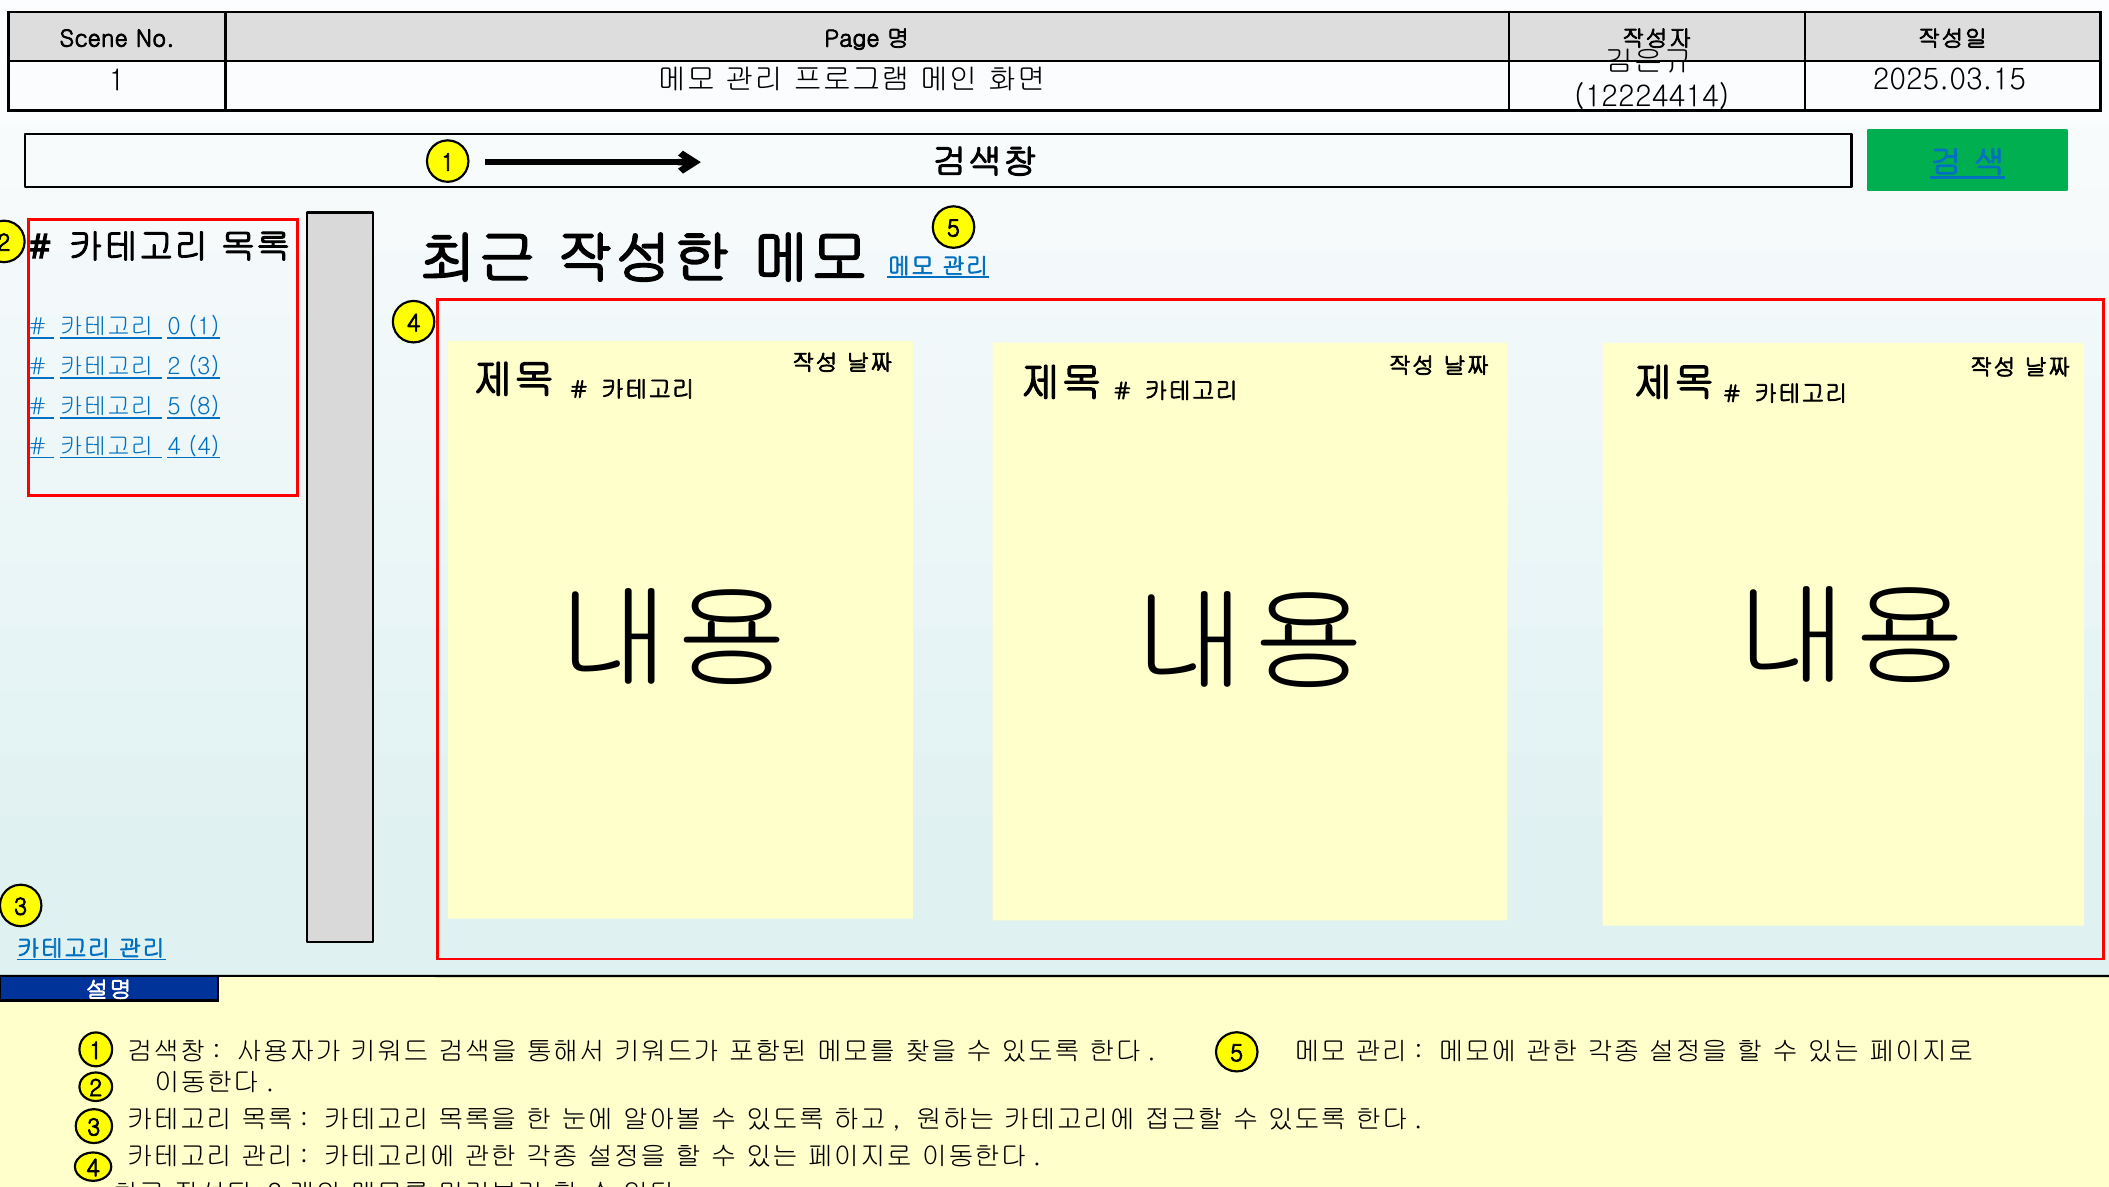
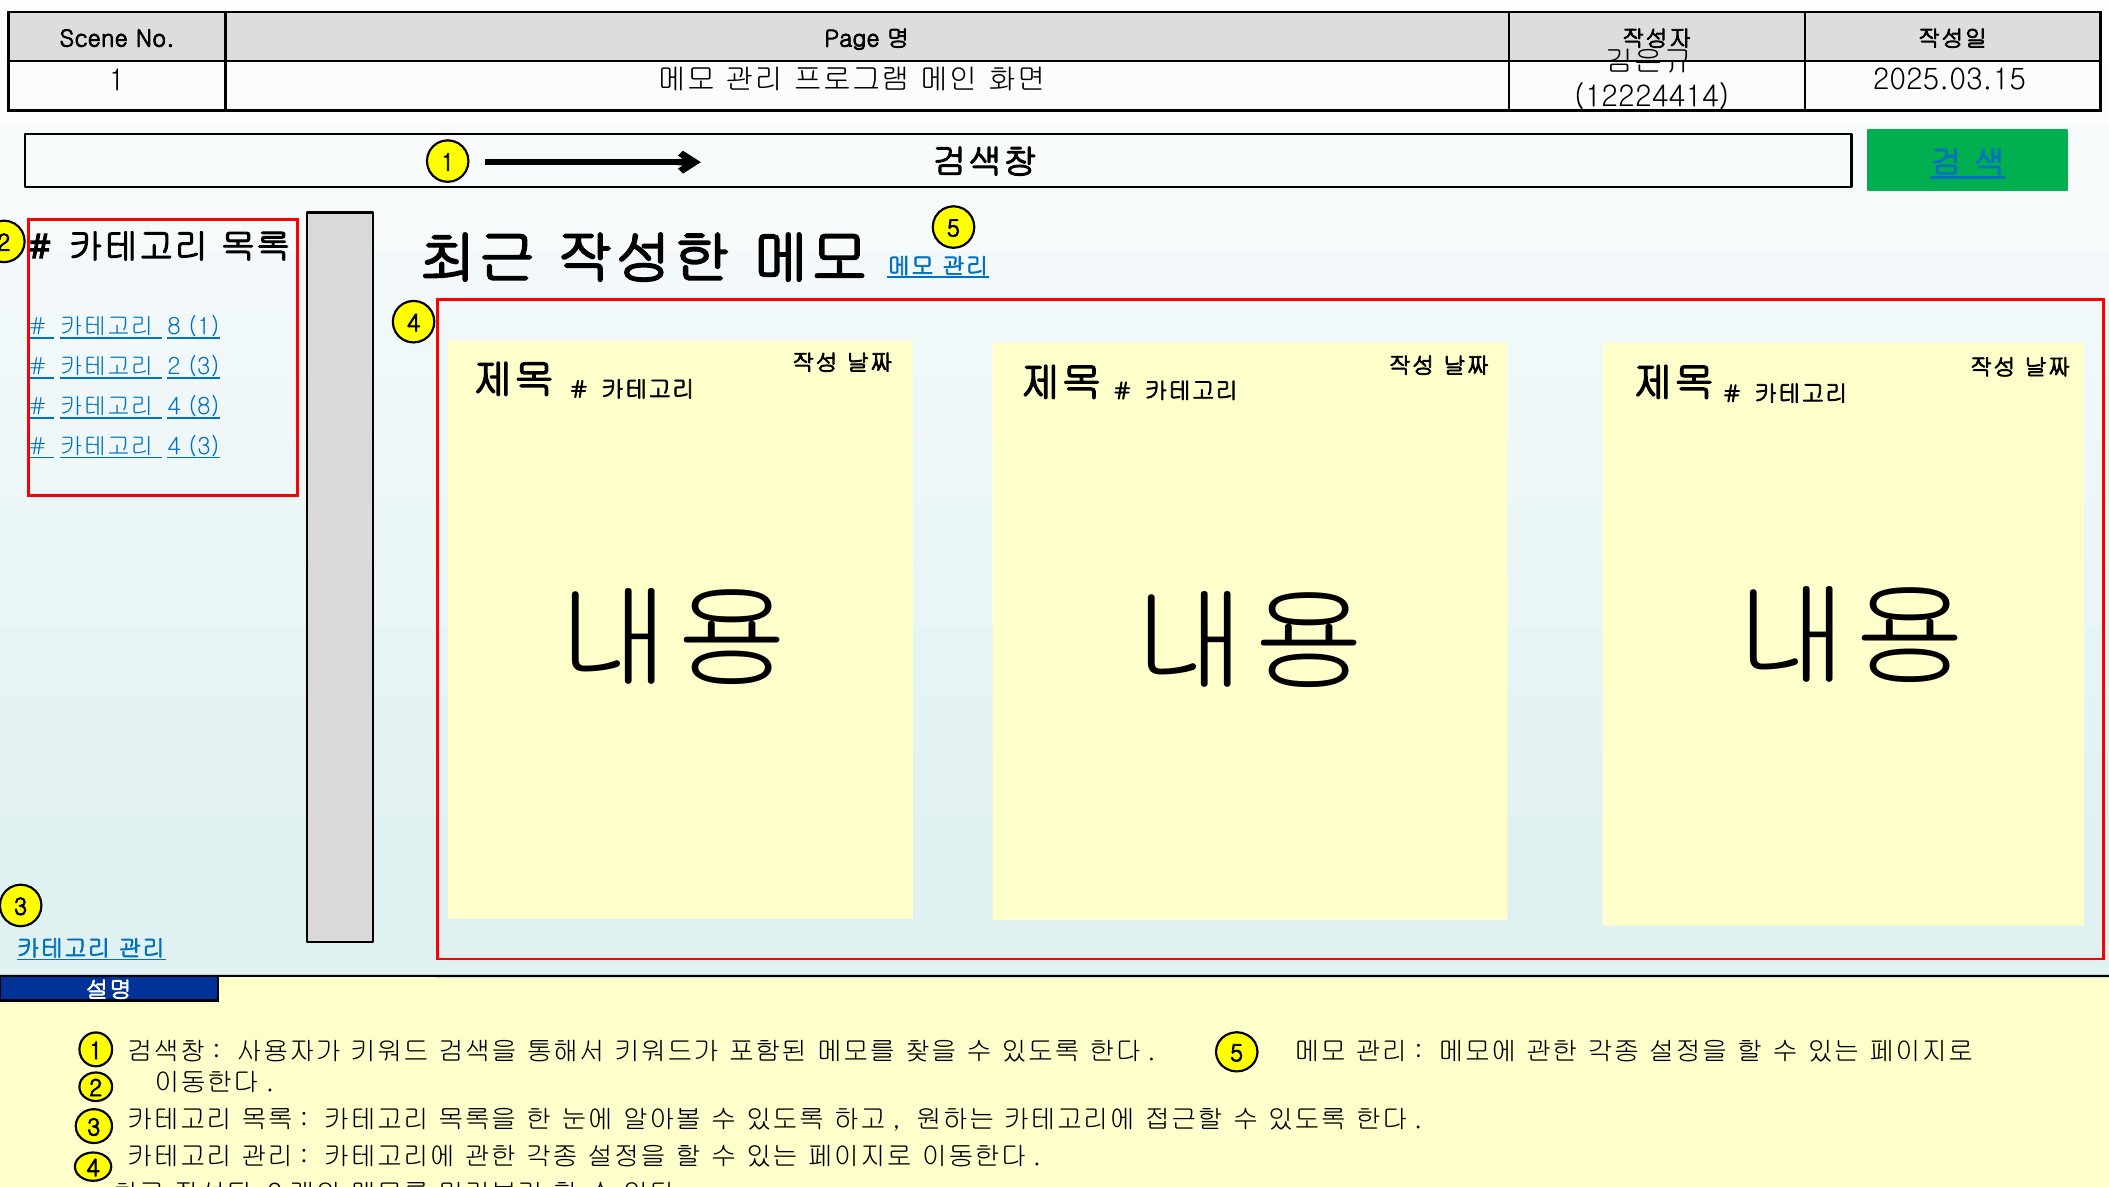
0: 0 -> 8 (174, 327)
5: 5 -> 4 (174, 407)
4 4: 4 -> 3 (204, 446)
